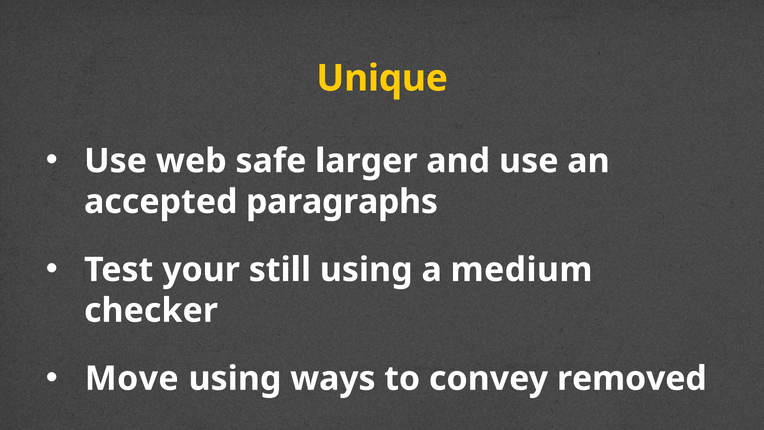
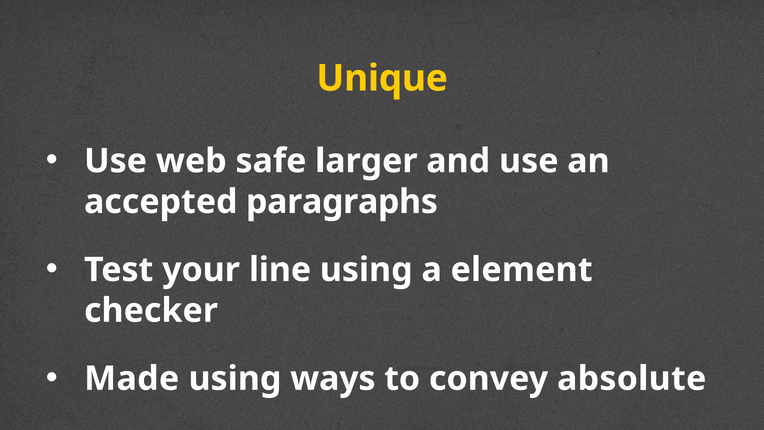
still: still -> line (280, 270)
medium: medium -> element (522, 270)
Move: Move -> Made (132, 378)
removed: removed -> absolute (632, 378)
